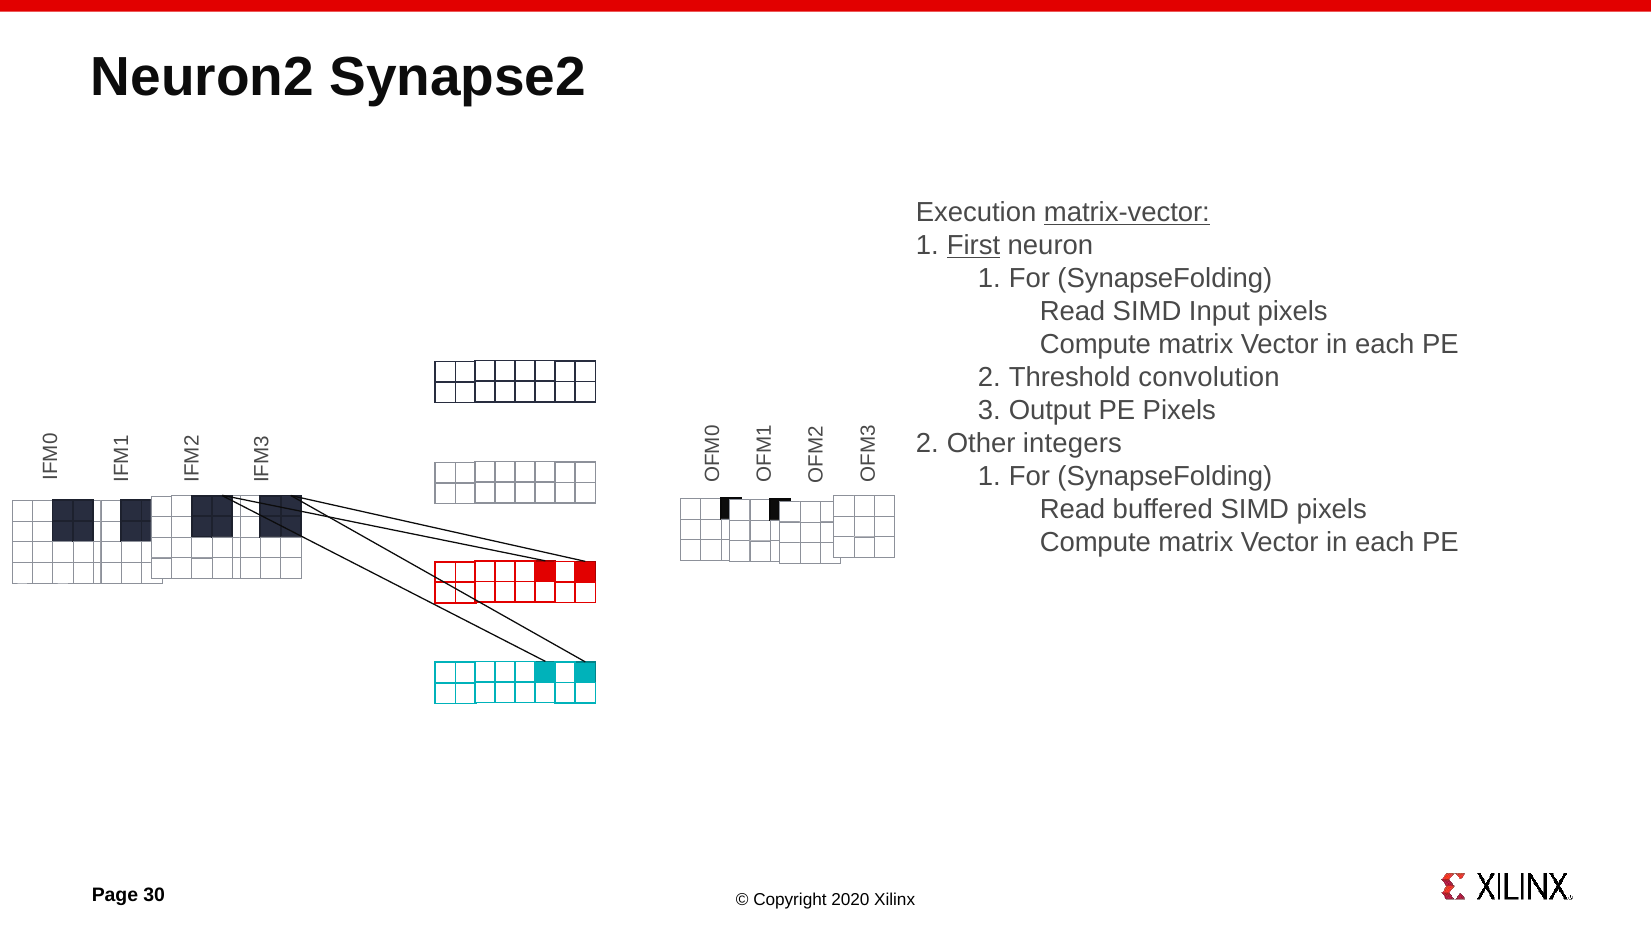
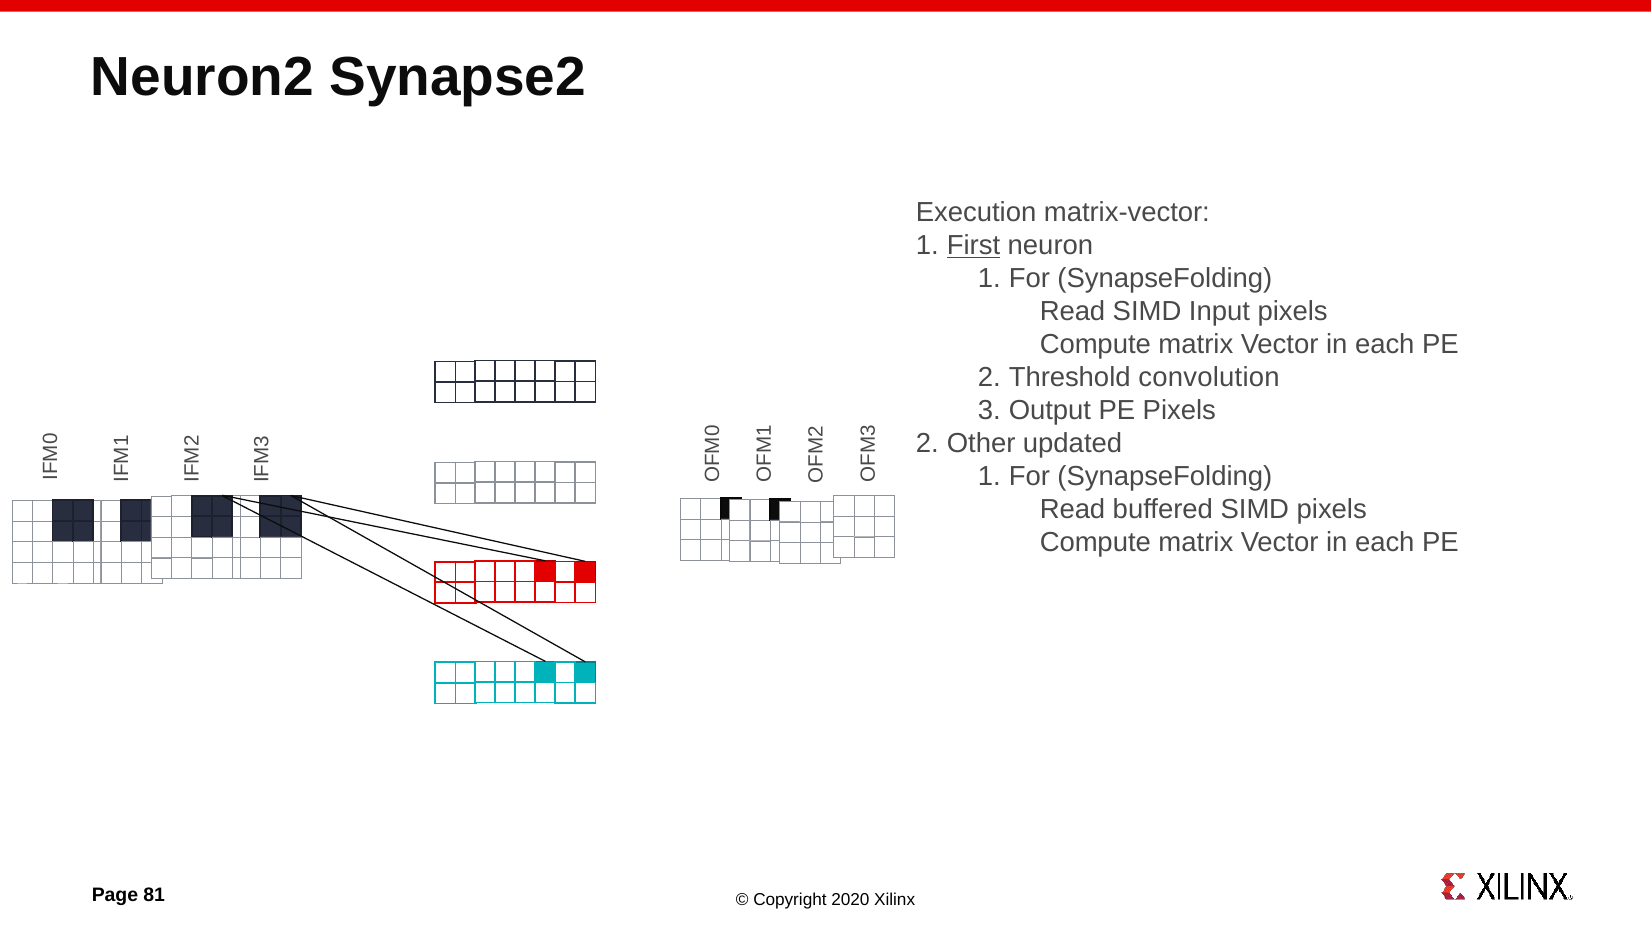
matrix-vector underline: present -> none (1127, 212)
integers: integers -> updated (1073, 443)
30: 30 -> 81 (154, 895)
